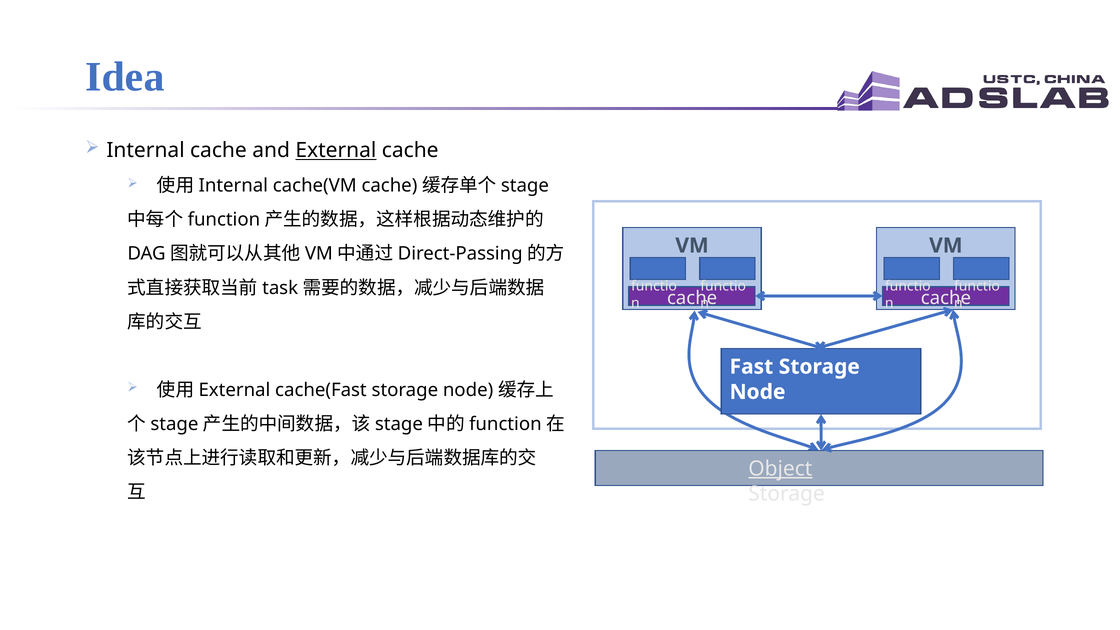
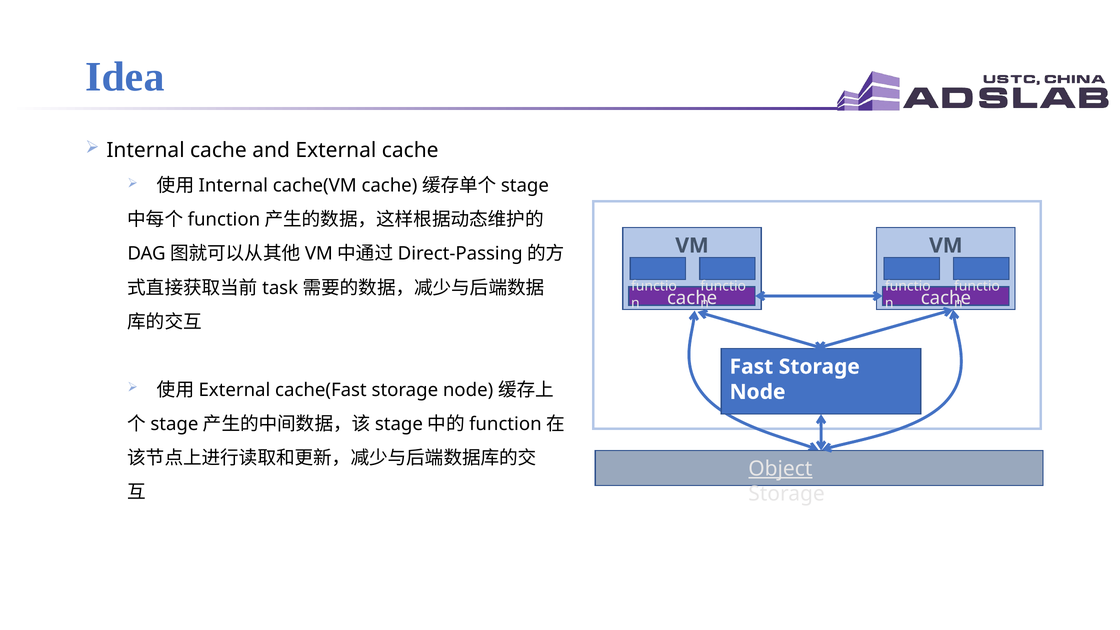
External underline: present -> none (336, 150)
